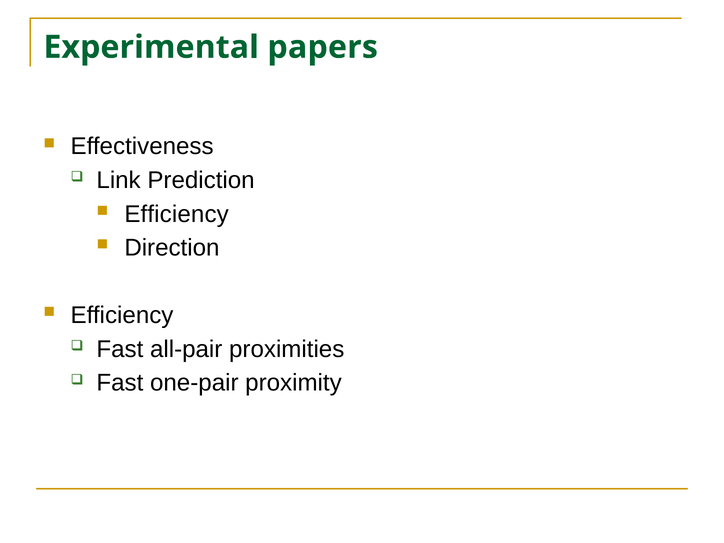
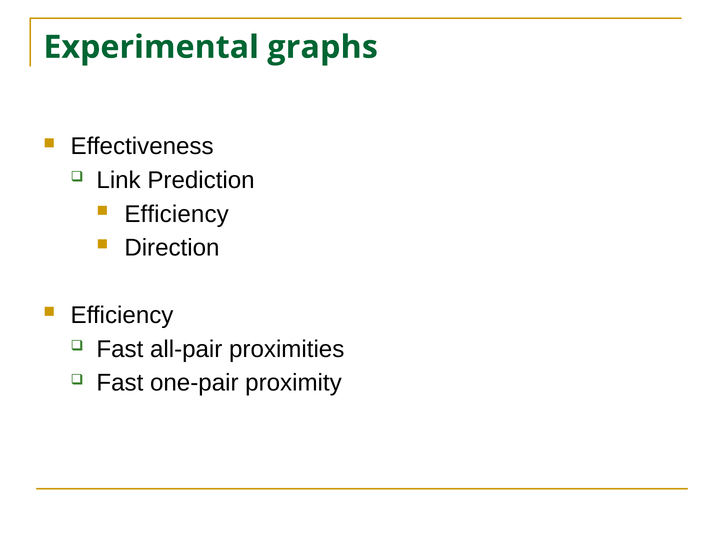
papers: papers -> graphs (323, 47)
